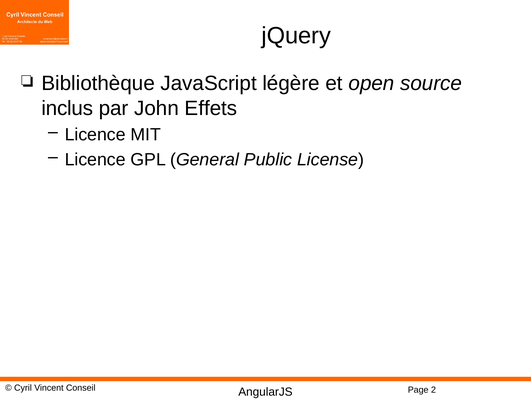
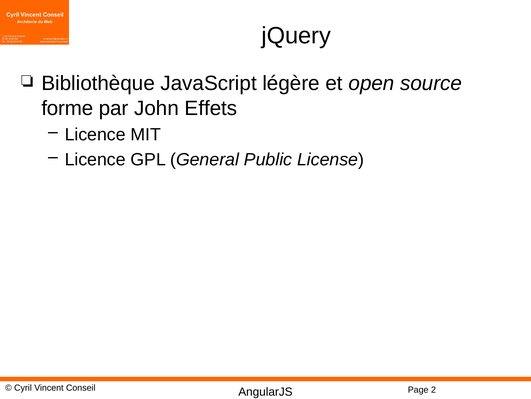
inclus: inclus -> forme (67, 108)
